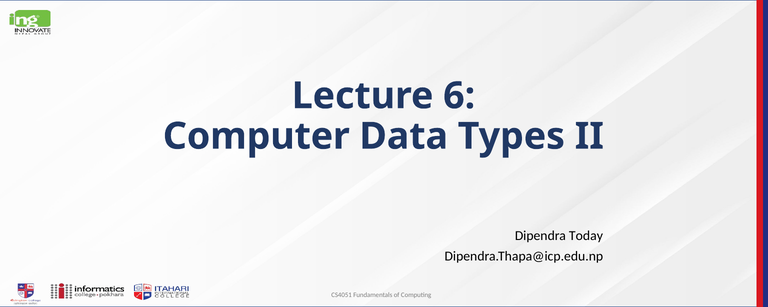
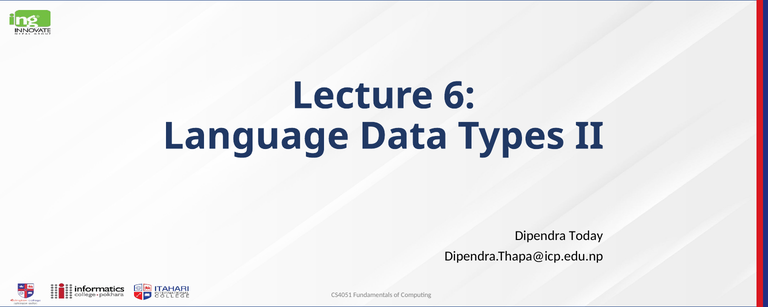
Computer: Computer -> Language (256, 136)
